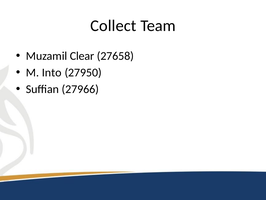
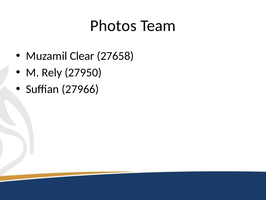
Collect: Collect -> Photos (113, 26)
Into: Into -> Rely (52, 72)
